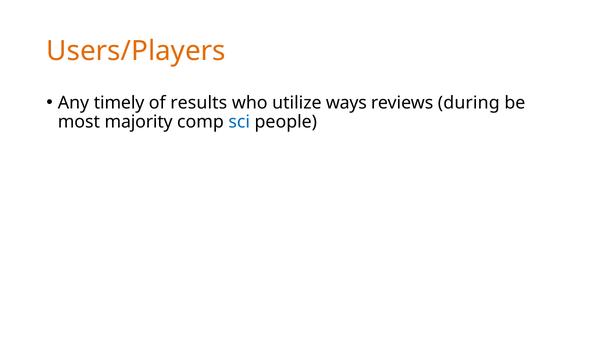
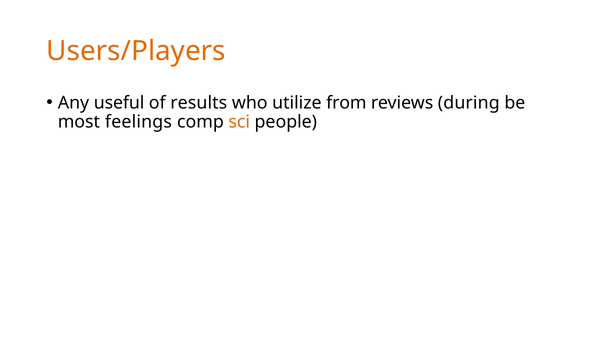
timely: timely -> useful (119, 103)
ways: ways -> from (346, 103)
majority: majority -> feelings (138, 122)
sci colour: blue -> orange (239, 122)
